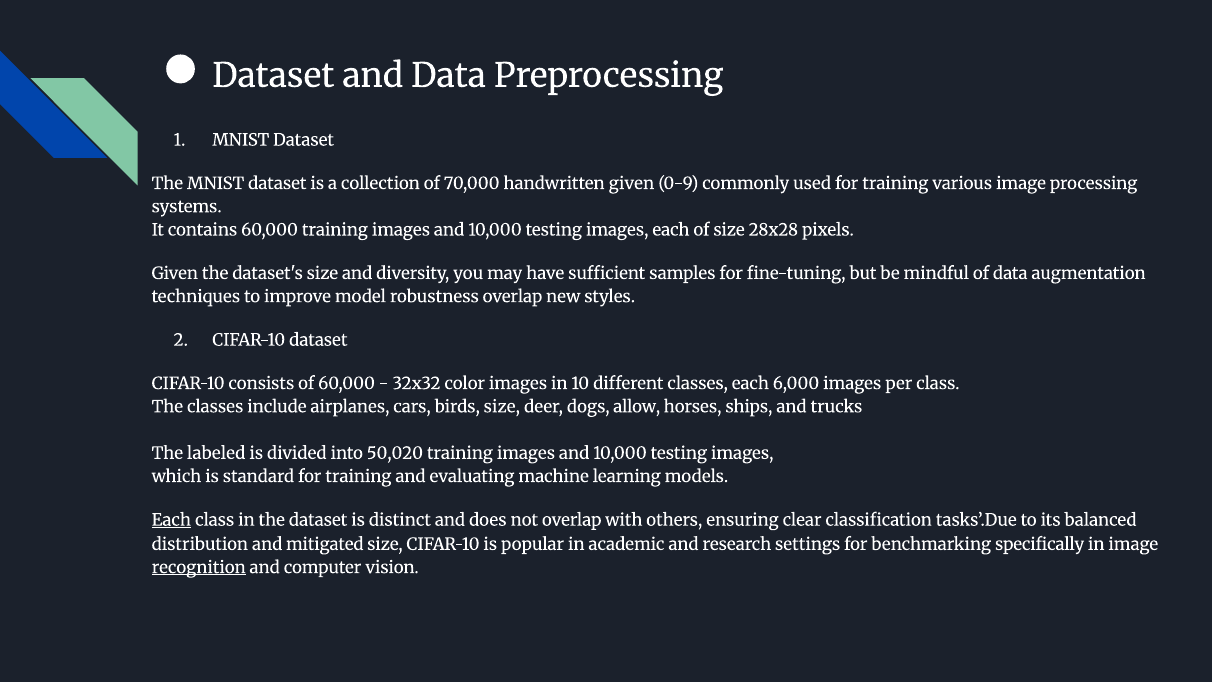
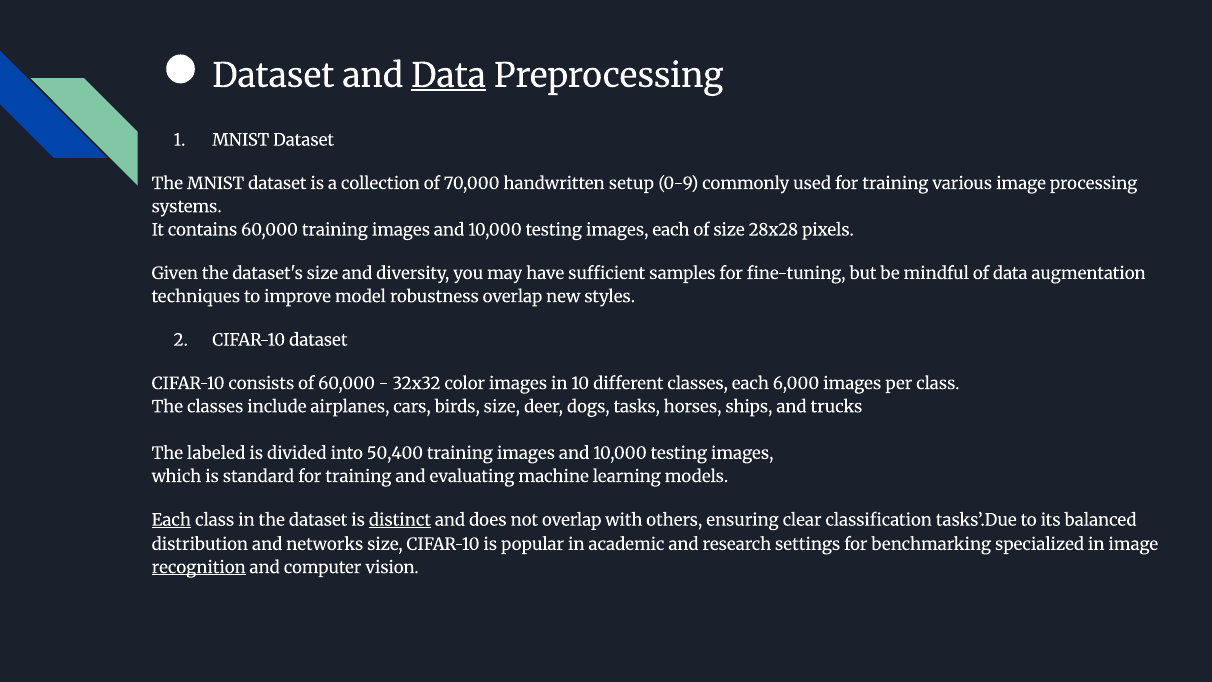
Data underline: none -> present (449, 76)
handwritten given: given -> setup (631, 183)
dogs allow: allow -> tasks (637, 407)
50,020: 50,020 -> 50,400 (395, 453)
distinct underline: none -> present (400, 520)
mitigated: mitigated -> networks (325, 544)
specifically: specifically -> specialized (1040, 544)
